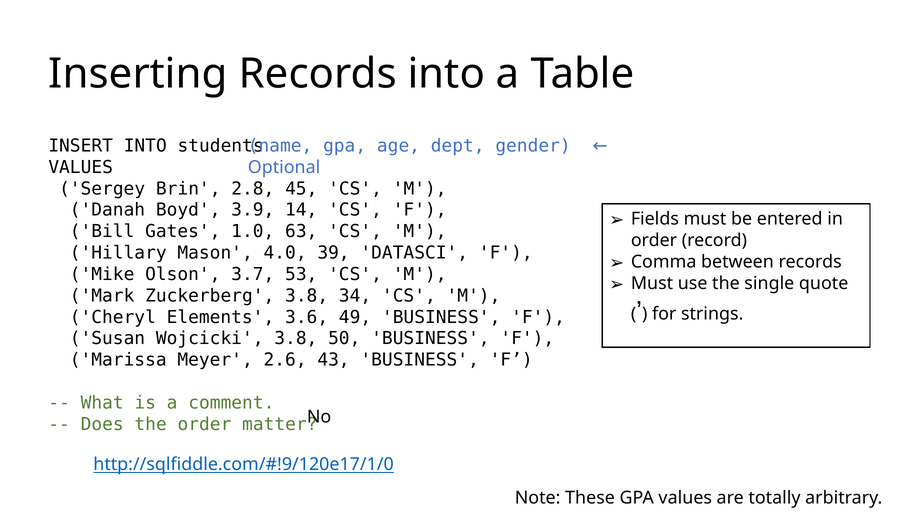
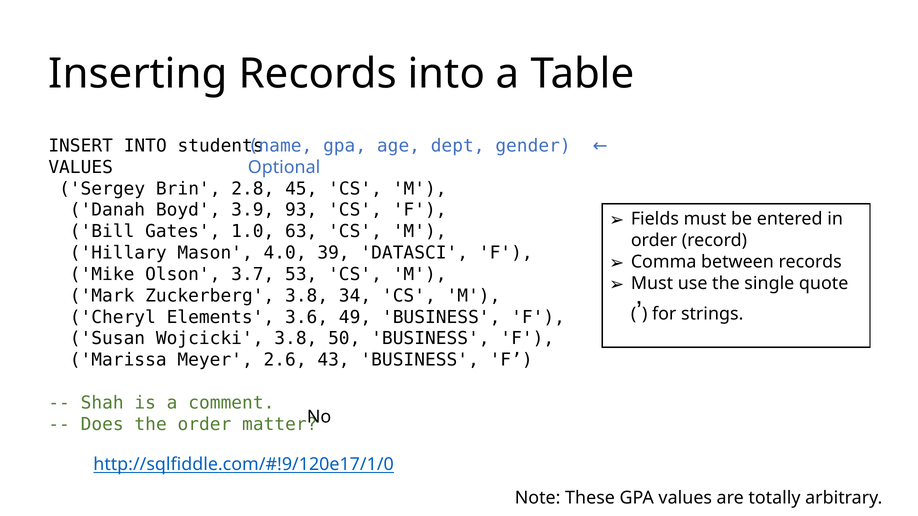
14: 14 -> 93 (301, 210)
What: What -> Shah (102, 403)
